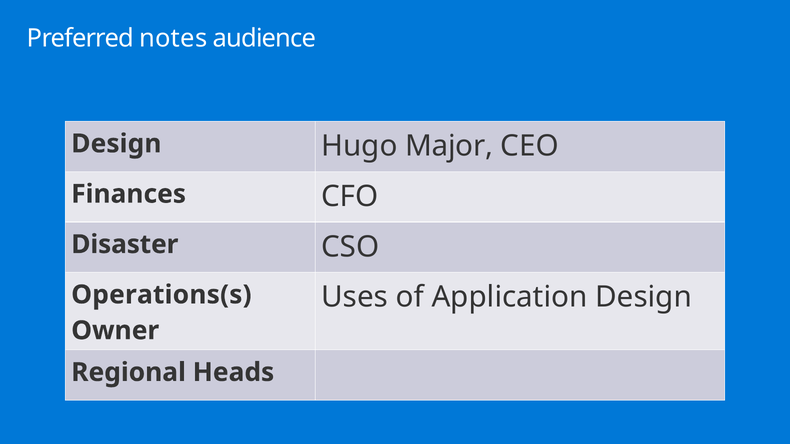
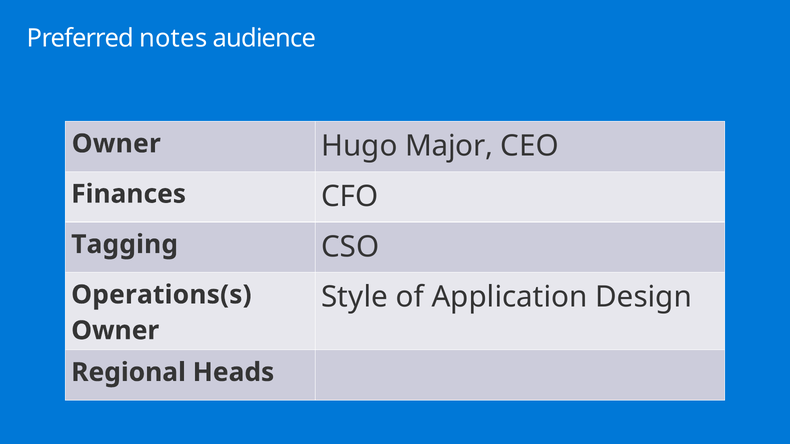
Design: Design -> Owner (116, 144)
Disaster: Disaster -> Tagging (125, 245)
Uses: Uses -> Style (355, 297)
